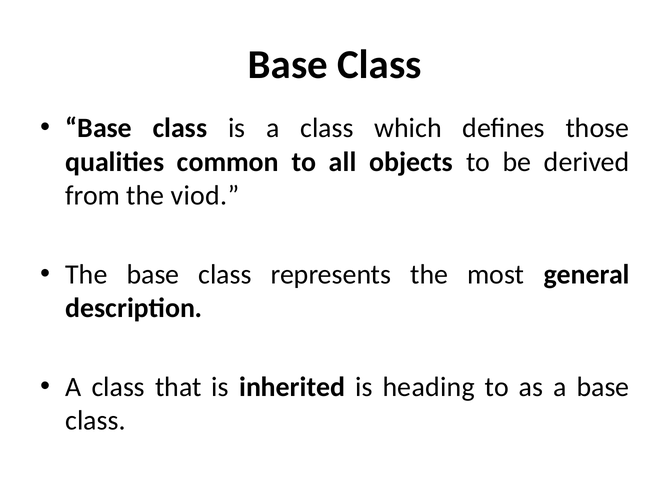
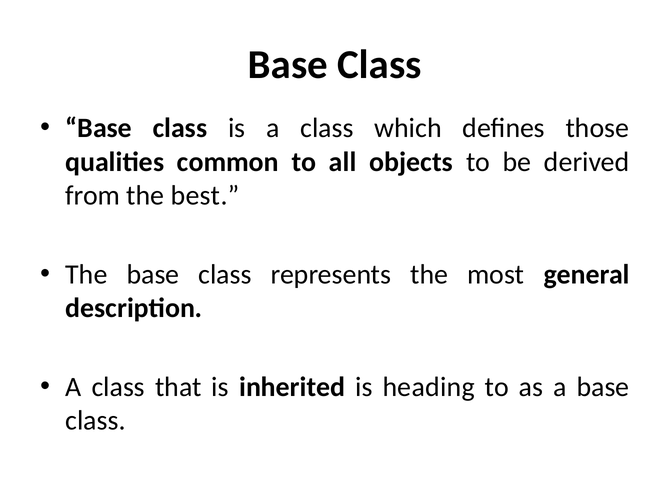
viod: viod -> best (205, 195)
